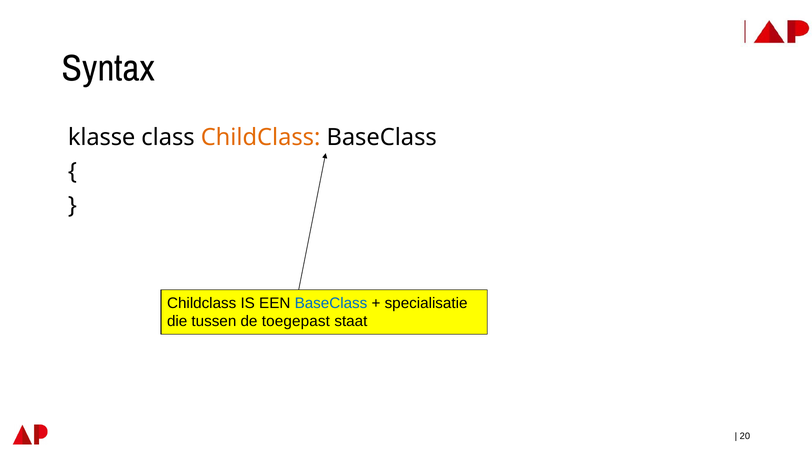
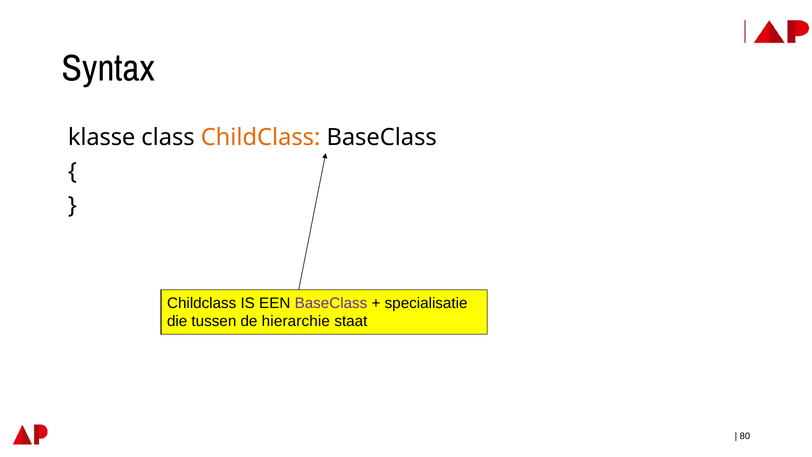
BaseClass colour: blue -> purple (331, 303)
toegepast: toegepast -> hierarchie (296, 321)
20: 20 -> 80 (745, 436)
